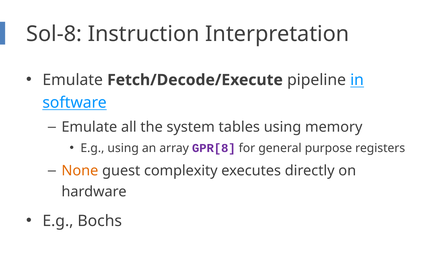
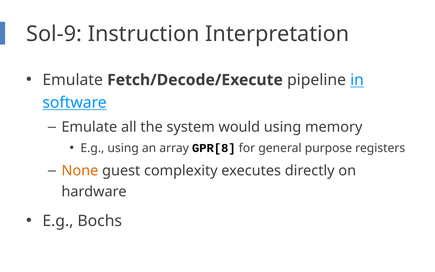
Sol-8: Sol-8 -> Sol-9 (54, 34)
tables: tables -> would (239, 127)
GPR[8 colour: purple -> black (214, 148)
